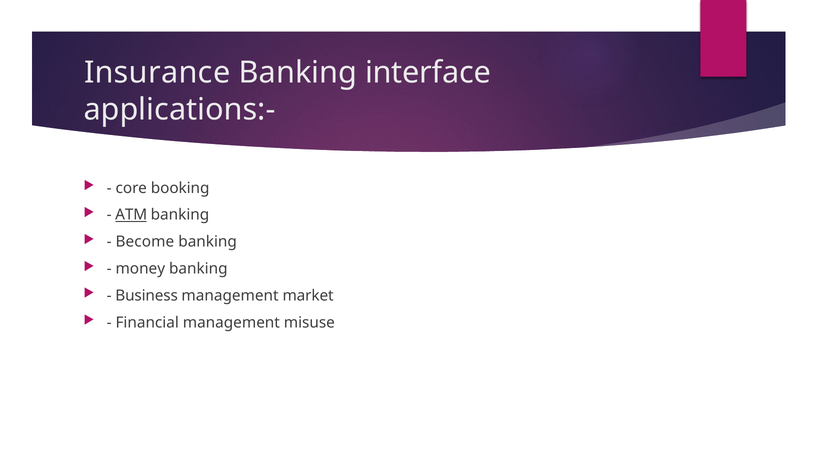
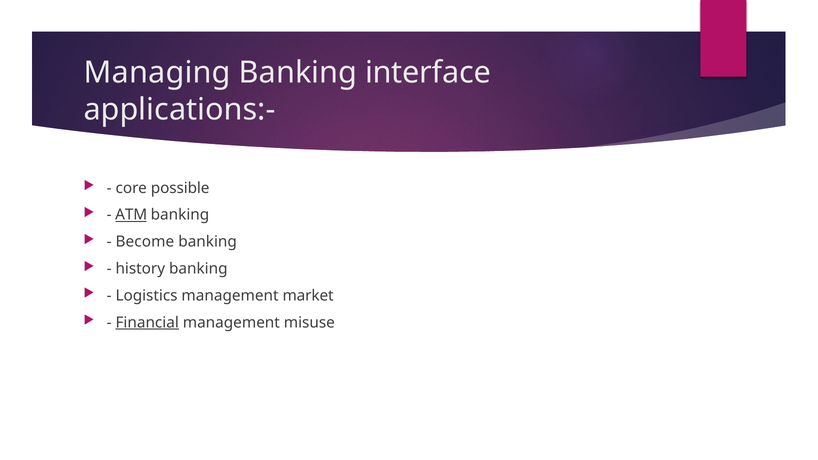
Insurance: Insurance -> Managing (157, 73)
booking: booking -> possible (180, 188)
money: money -> history (140, 269)
Business: Business -> Logistics (147, 296)
Financial underline: none -> present (147, 323)
